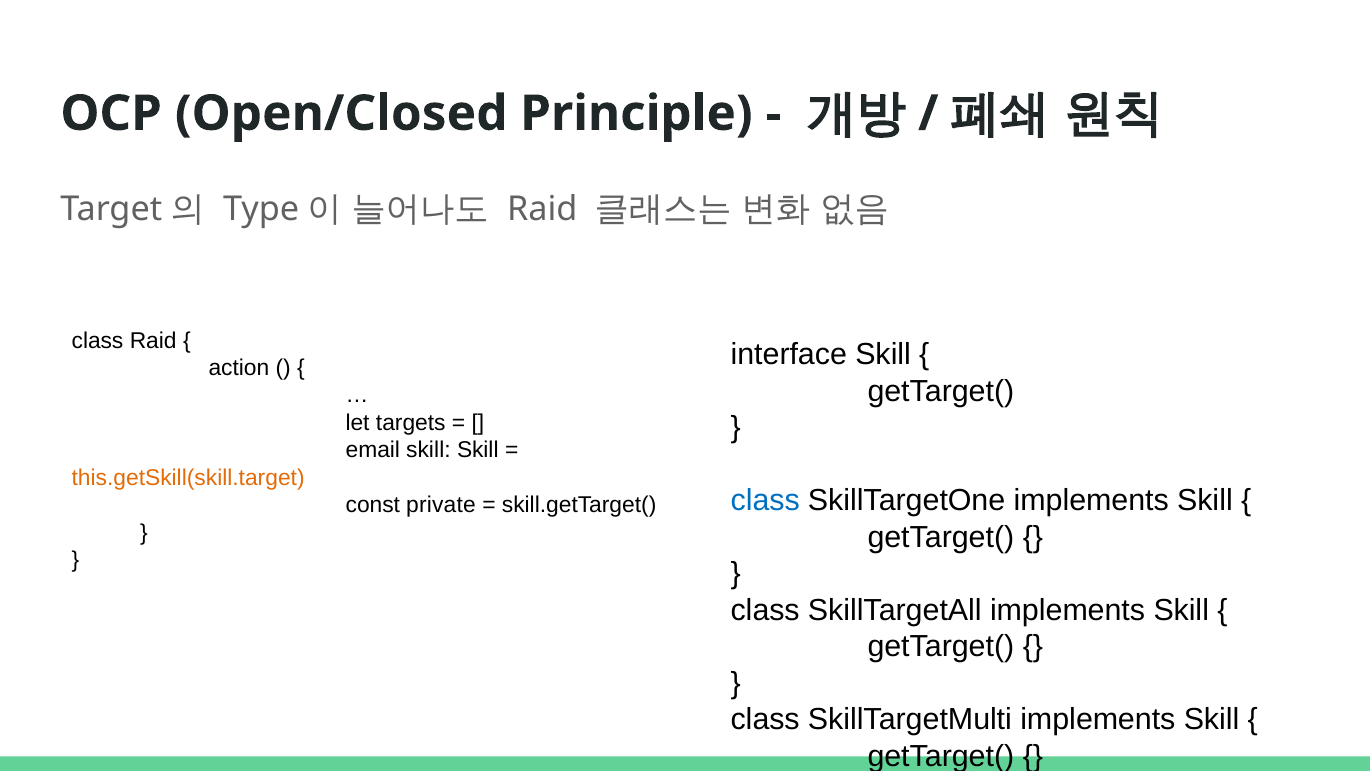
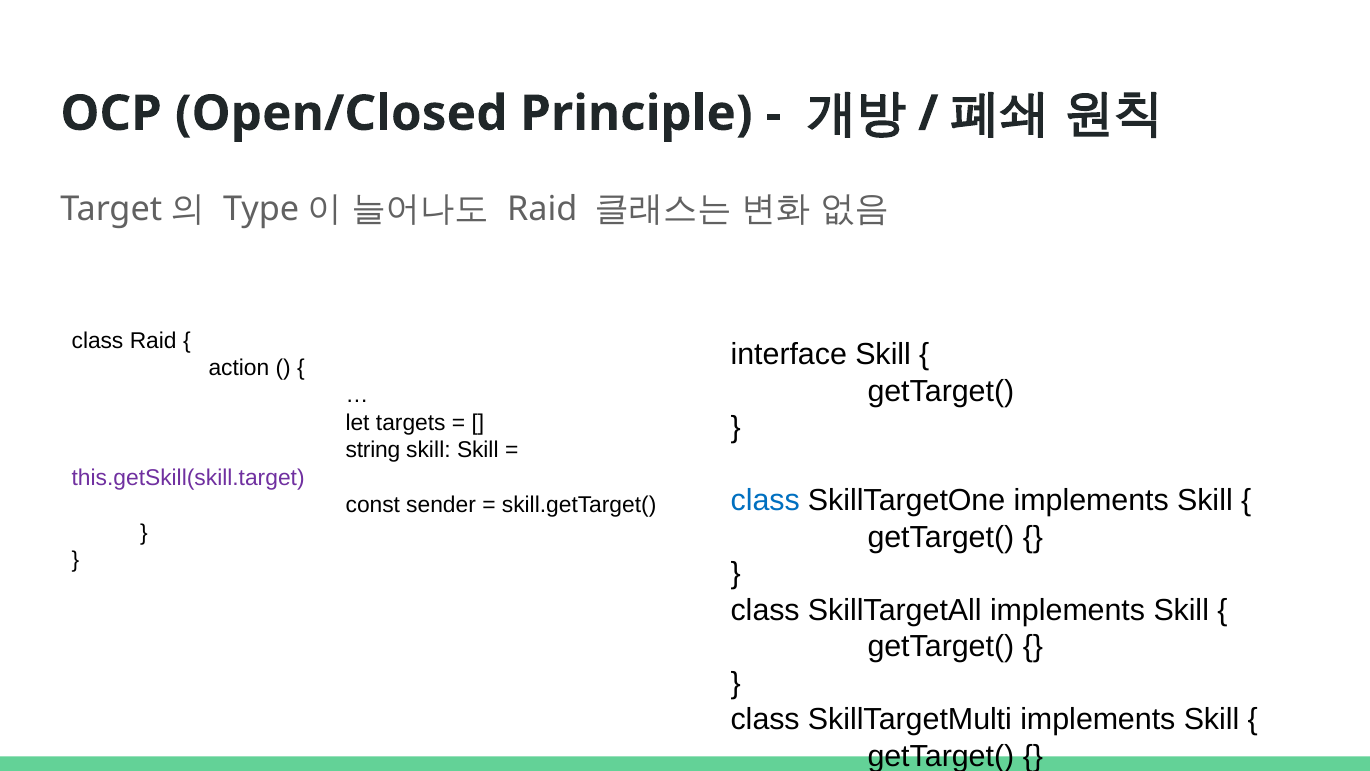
email: email -> string (373, 450)
this.getSkill(skill.target colour: orange -> purple (188, 477)
private: private -> sender (441, 505)
